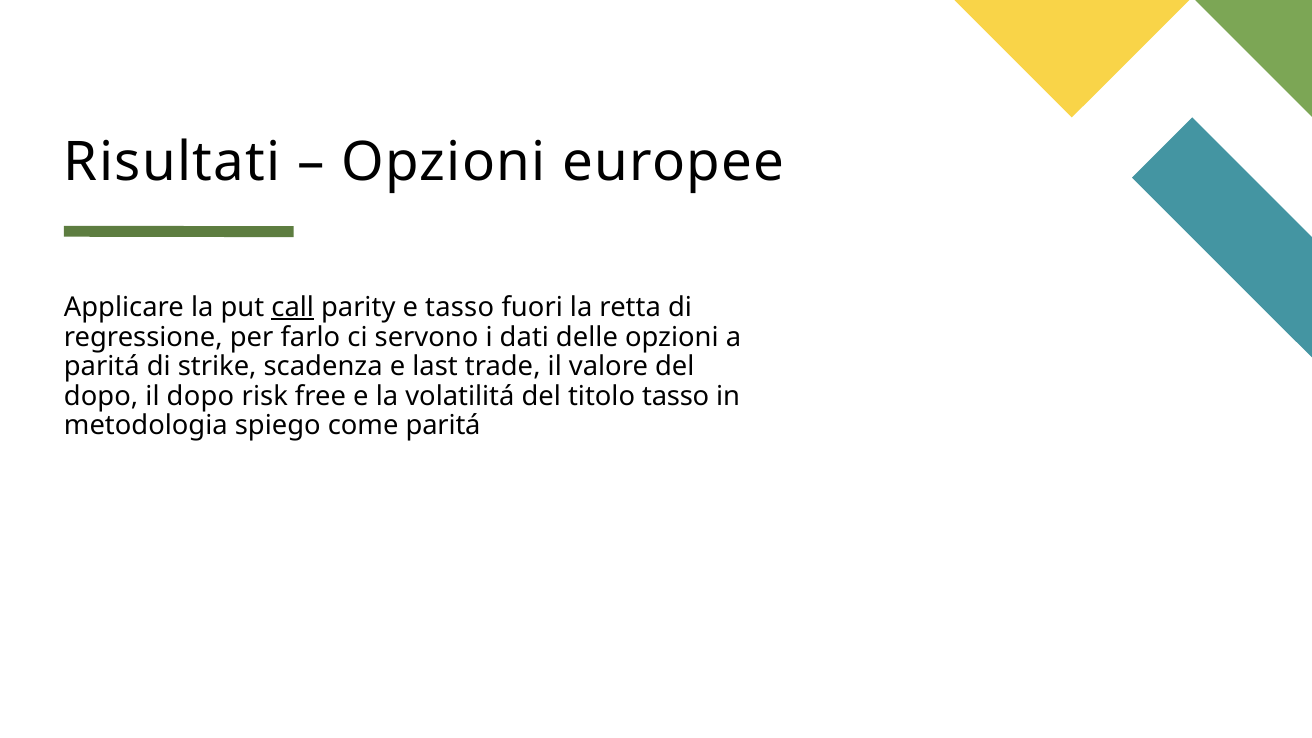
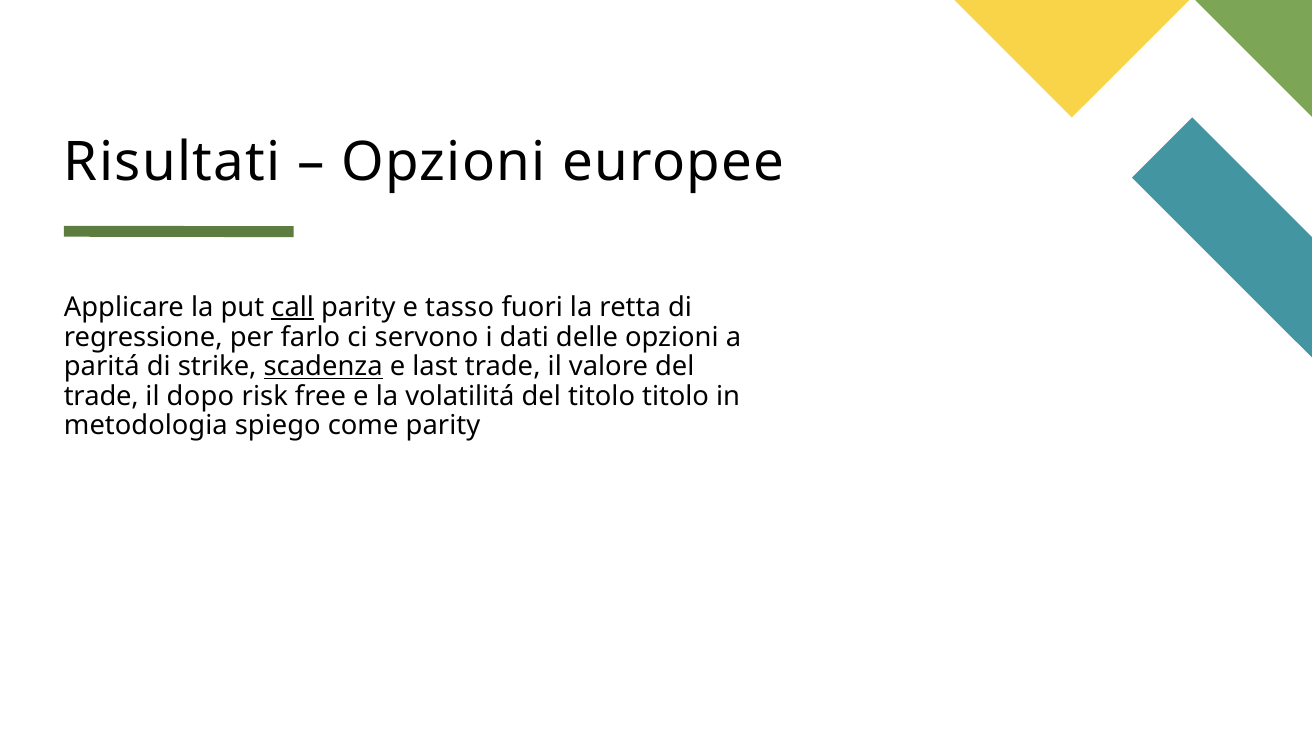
scadenza underline: none -> present (323, 367)
dopo: dopo -> trade (101, 396)
titolo tasso: tasso -> titolo (676, 396)
come paritá: paritá -> parity (443, 426)
